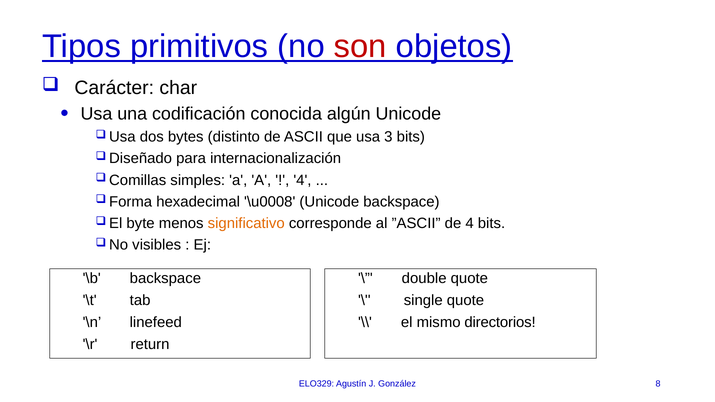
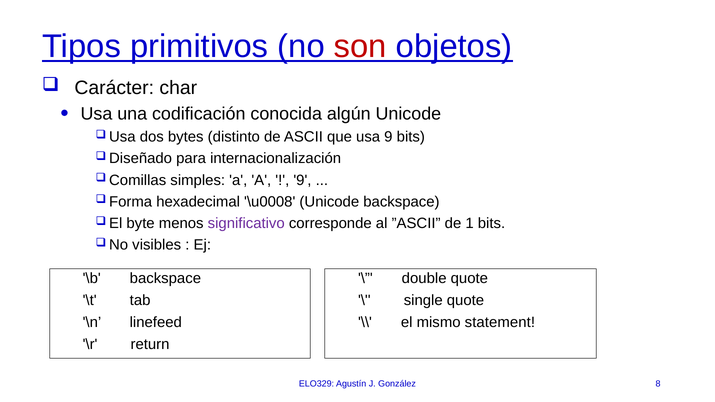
usa 3: 3 -> 9 (388, 137)
4: 4 -> 9 (302, 180)
significativo colour: orange -> purple (246, 223)
de 4: 4 -> 1 (470, 223)
directorios: directorios -> statement (500, 322)
